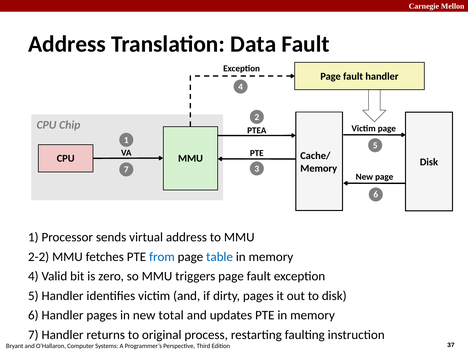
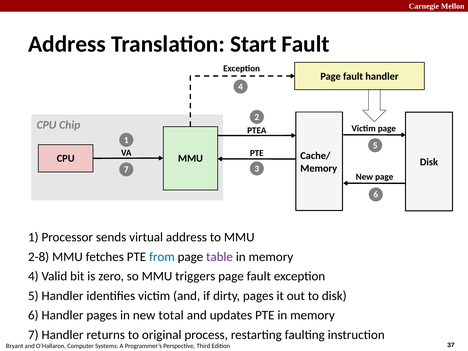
Data: Data -> Start (253, 44)
2-2: 2-2 -> 2-8 (39, 257)
table colour: blue -> purple (220, 257)
